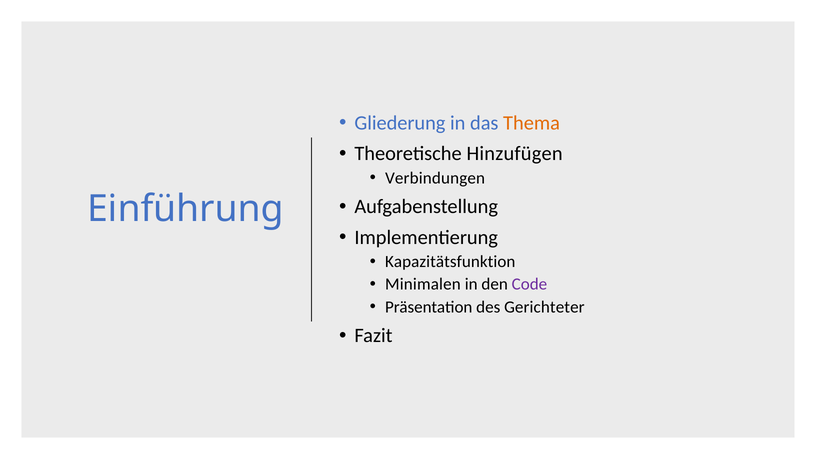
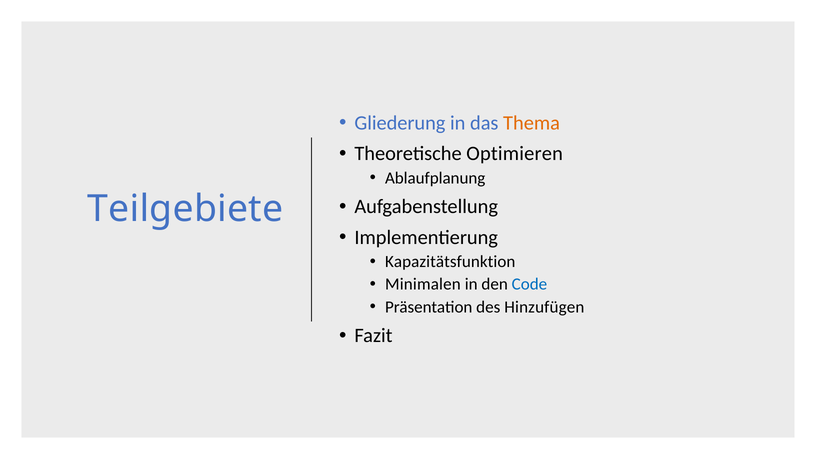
Hinzufügen: Hinzufügen -> Optimieren (515, 154)
Verbindungen: Verbindungen -> Ablaufplanung (435, 178)
Einführung: Einführung -> Teilgebiete (185, 209)
Code colour: purple -> blue (529, 284)
Gerichteter: Gerichteter -> Hinzufügen (544, 307)
